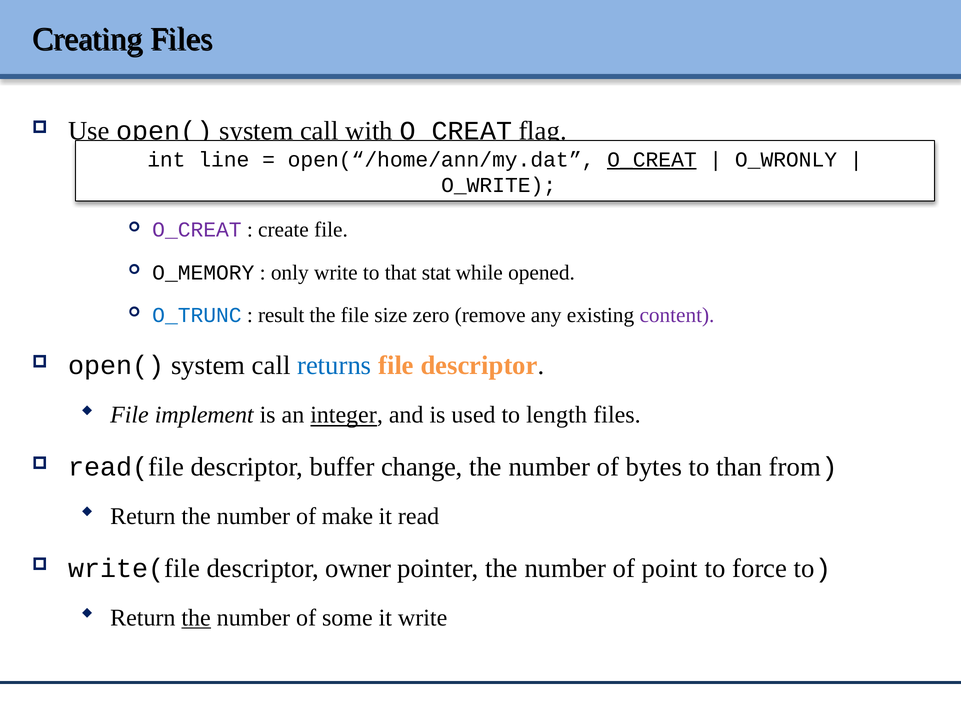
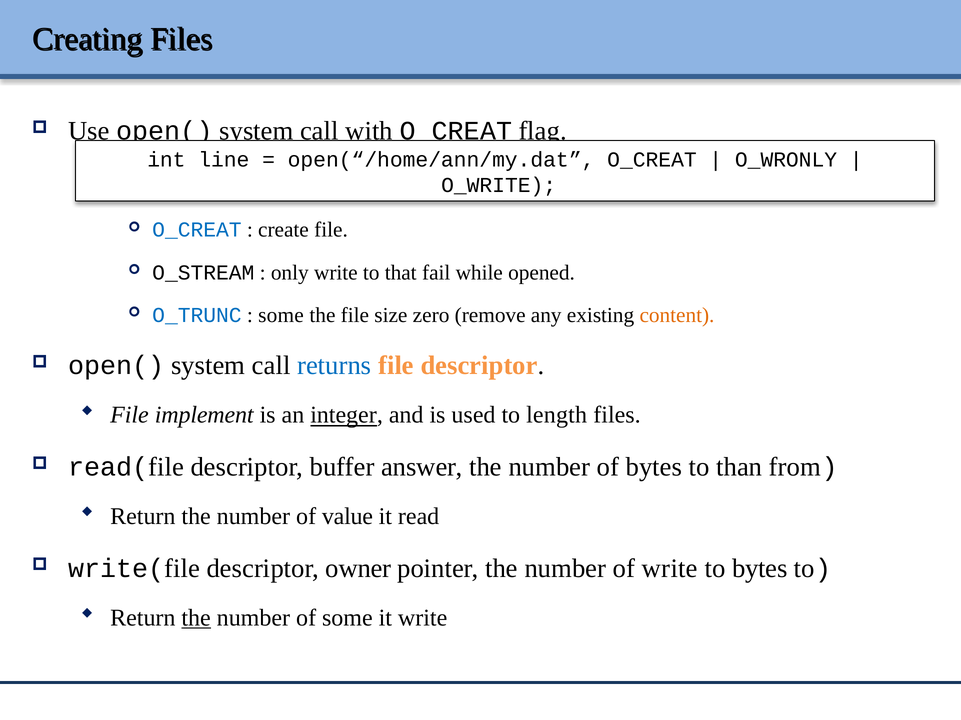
O_CREAT underline: present -> none (652, 160)
O_CREAT colour: purple -> blue (197, 230)
O_MEMORY: O_MEMORY -> O_STREAM (203, 273)
stat: stat -> fail (436, 273)
result: result -> some (281, 315)
content colour: purple -> orange (677, 315)
change: change -> answer (422, 467)
make: make -> value (347, 517)
of point: point -> write (670, 569)
to force: force -> bytes (760, 569)
